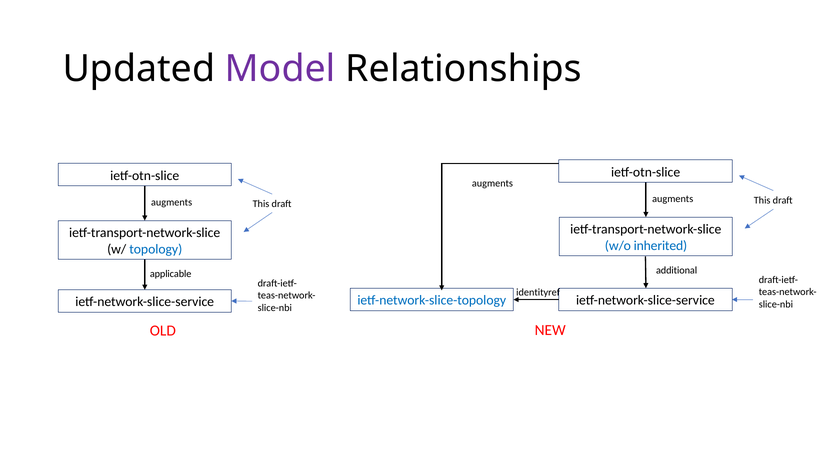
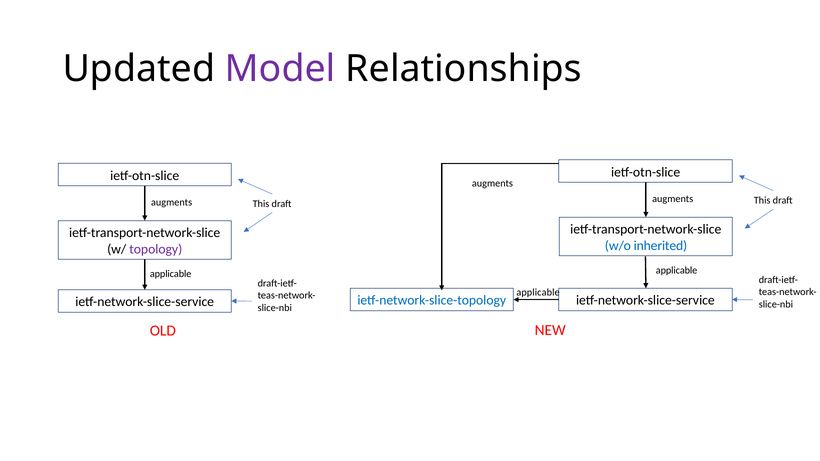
topology colour: blue -> purple (156, 249)
additional: additional -> applicable (677, 270)
identityref: identityref -> applicable (538, 293)
